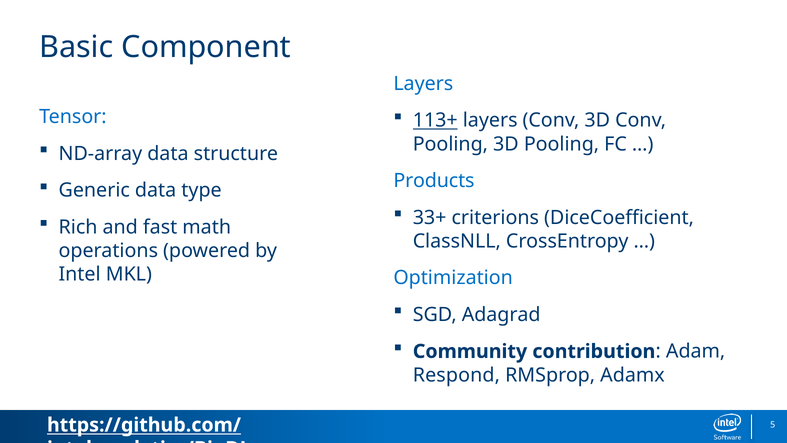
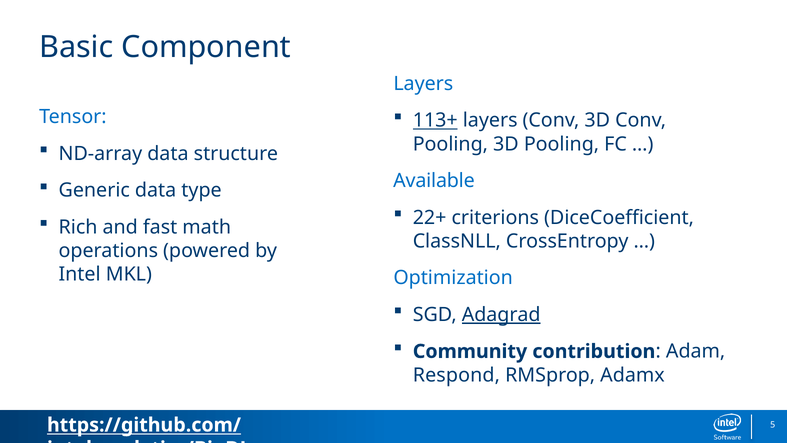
Products: Products -> Available (434, 181)
33+: 33+ -> 22+ (430, 217)
Adagrad underline: none -> present (501, 315)
